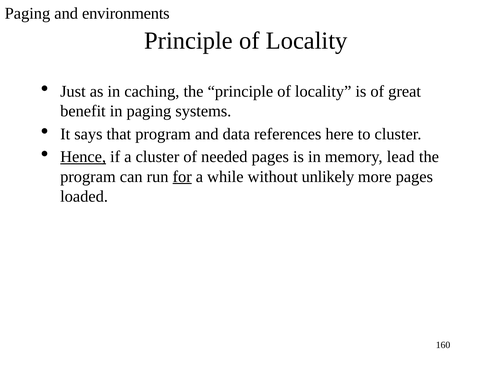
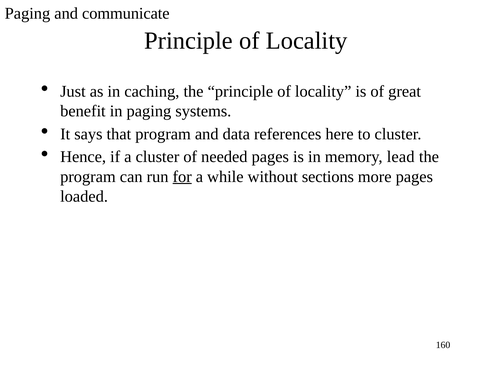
environments: environments -> communicate (126, 13)
Hence underline: present -> none (83, 157)
unlikely: unlikely -> sections (328, 177)
